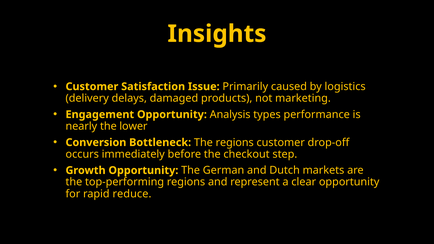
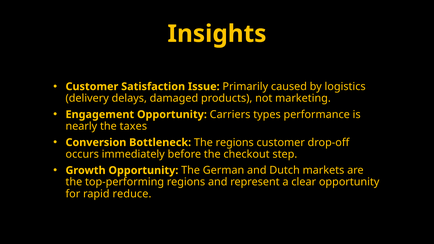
Analysis: Analysis -> Carriers (230, 115)
lower: lower -> taxes (133, 126)
